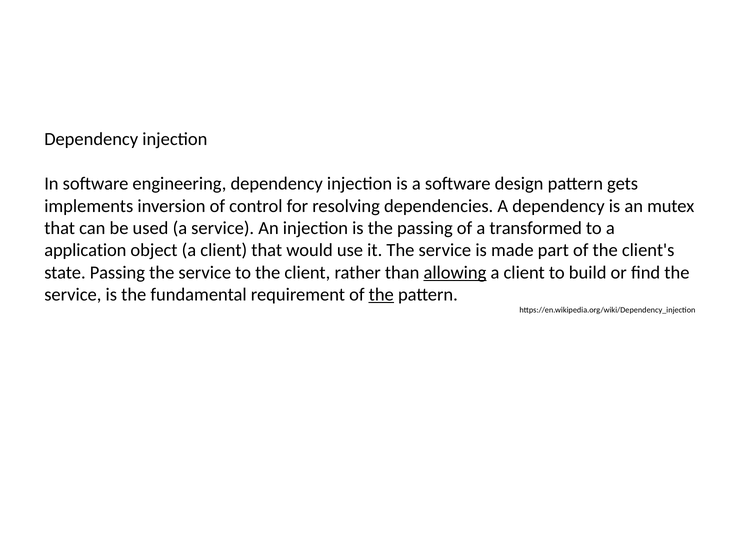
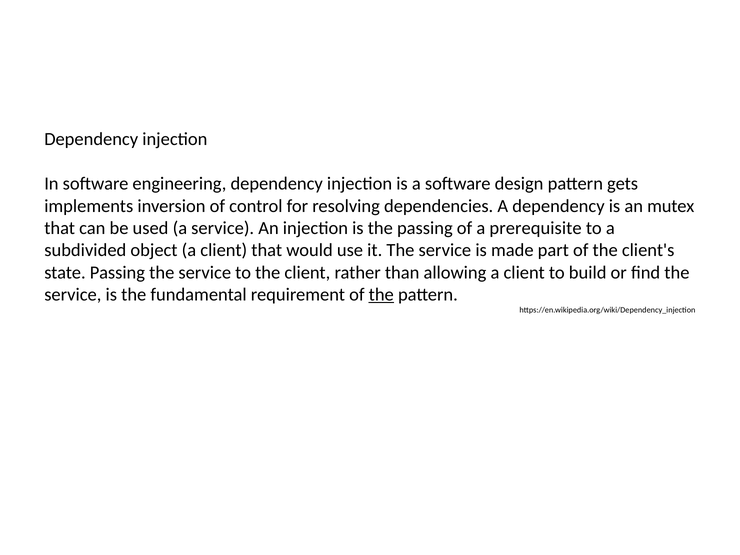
transformed: transformed -> prerequisite (536, 228)
application: application -> subdivided (85, 250)
allowing underline: present -> none (455, 273)
